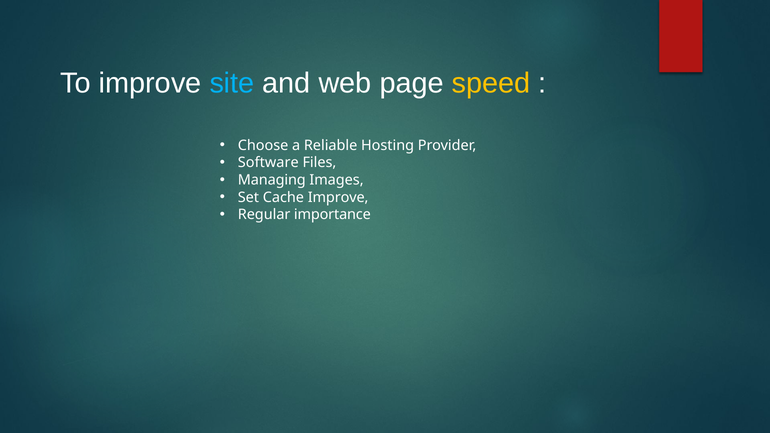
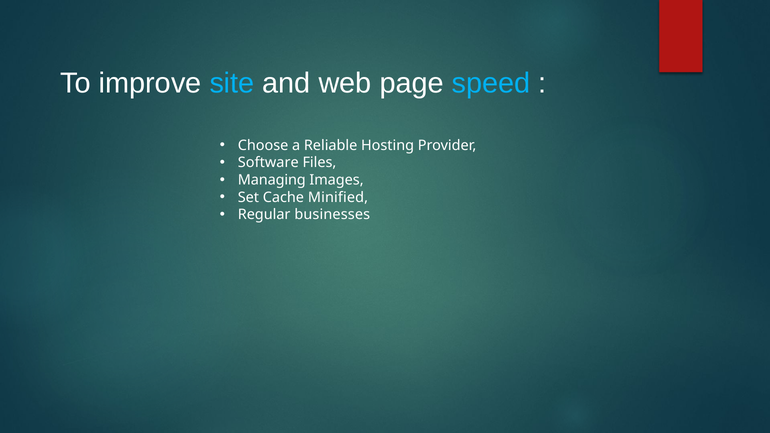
speed colour: yellow -> light blue (491, 83)
Cache Improve: Improve -> Minified (338, 197)
importance: importance -> businesses (332, 215)
